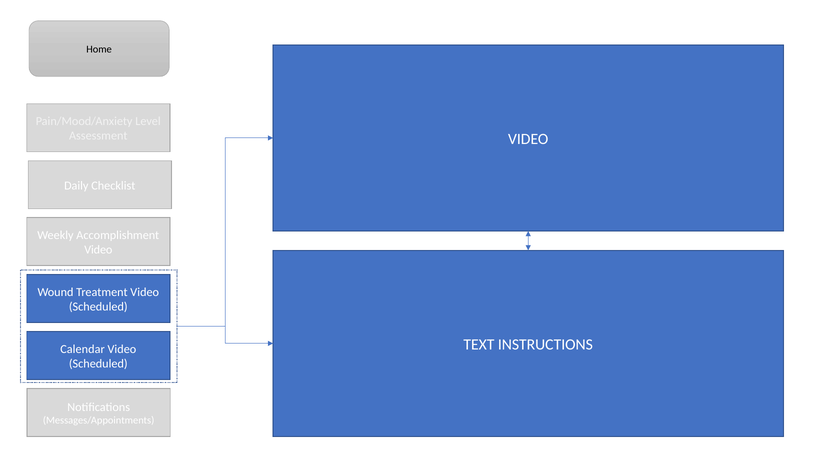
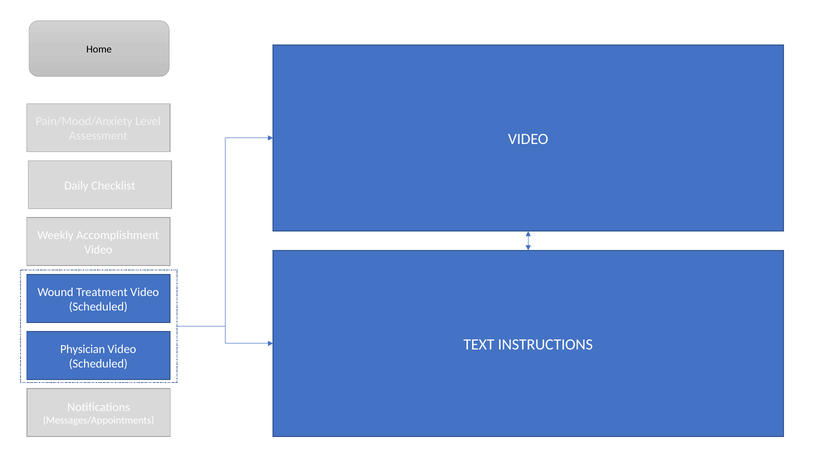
Calendar: Calendar -> Physician (83, 349)
